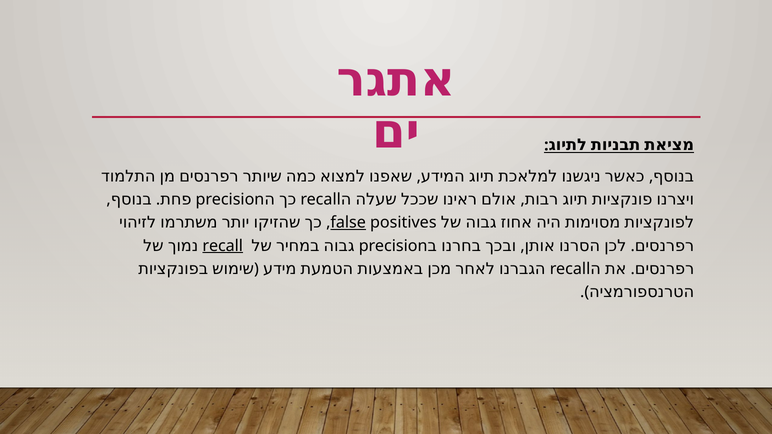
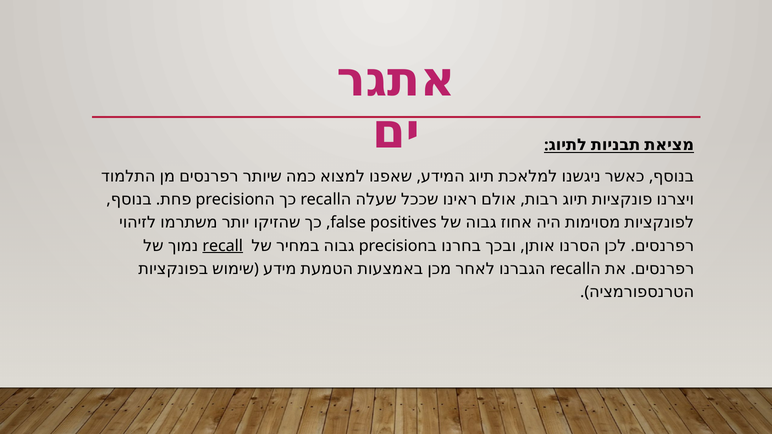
false underline: present -> none (348, 223)
